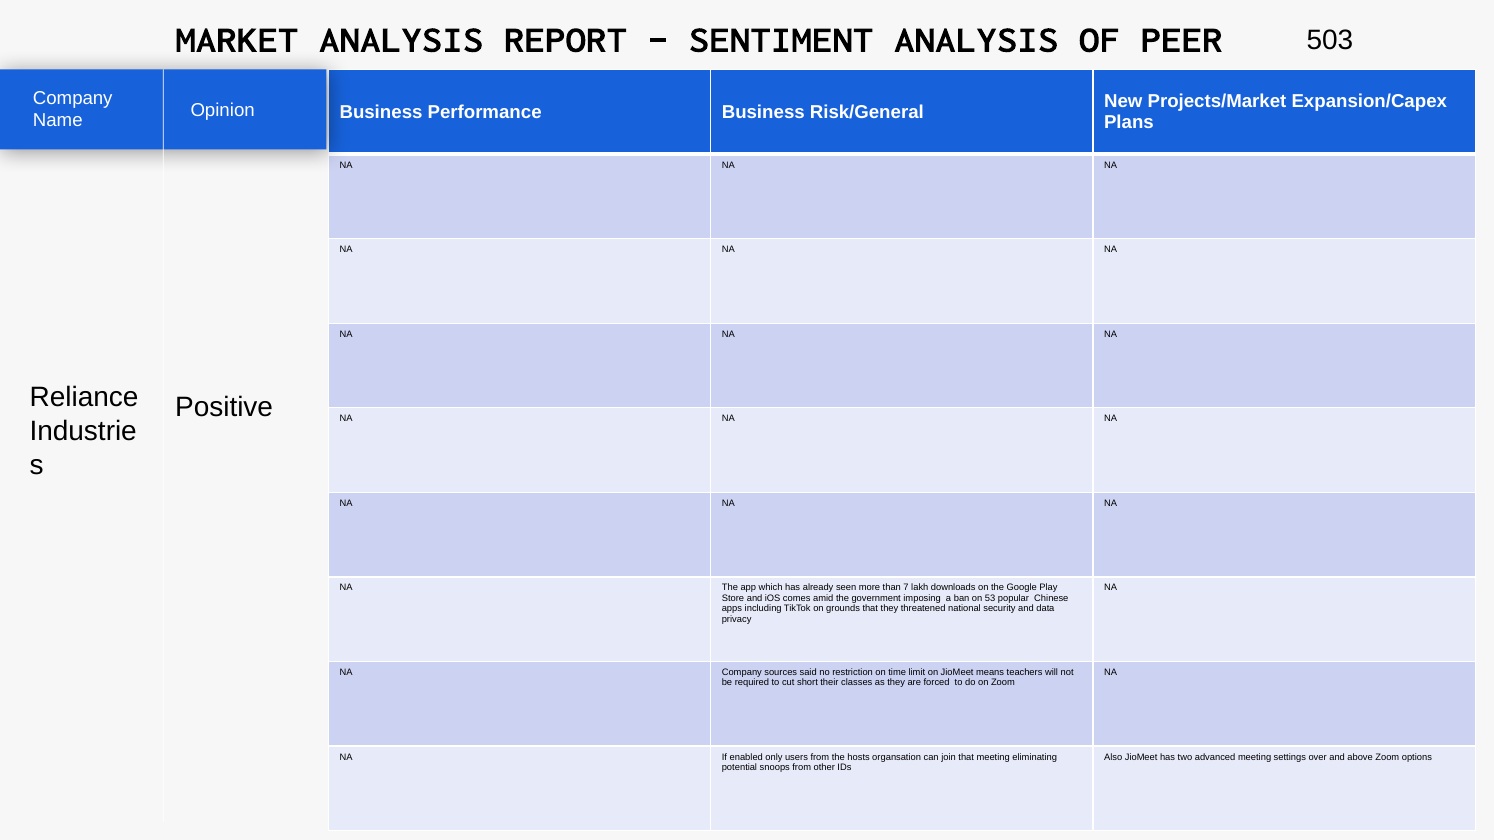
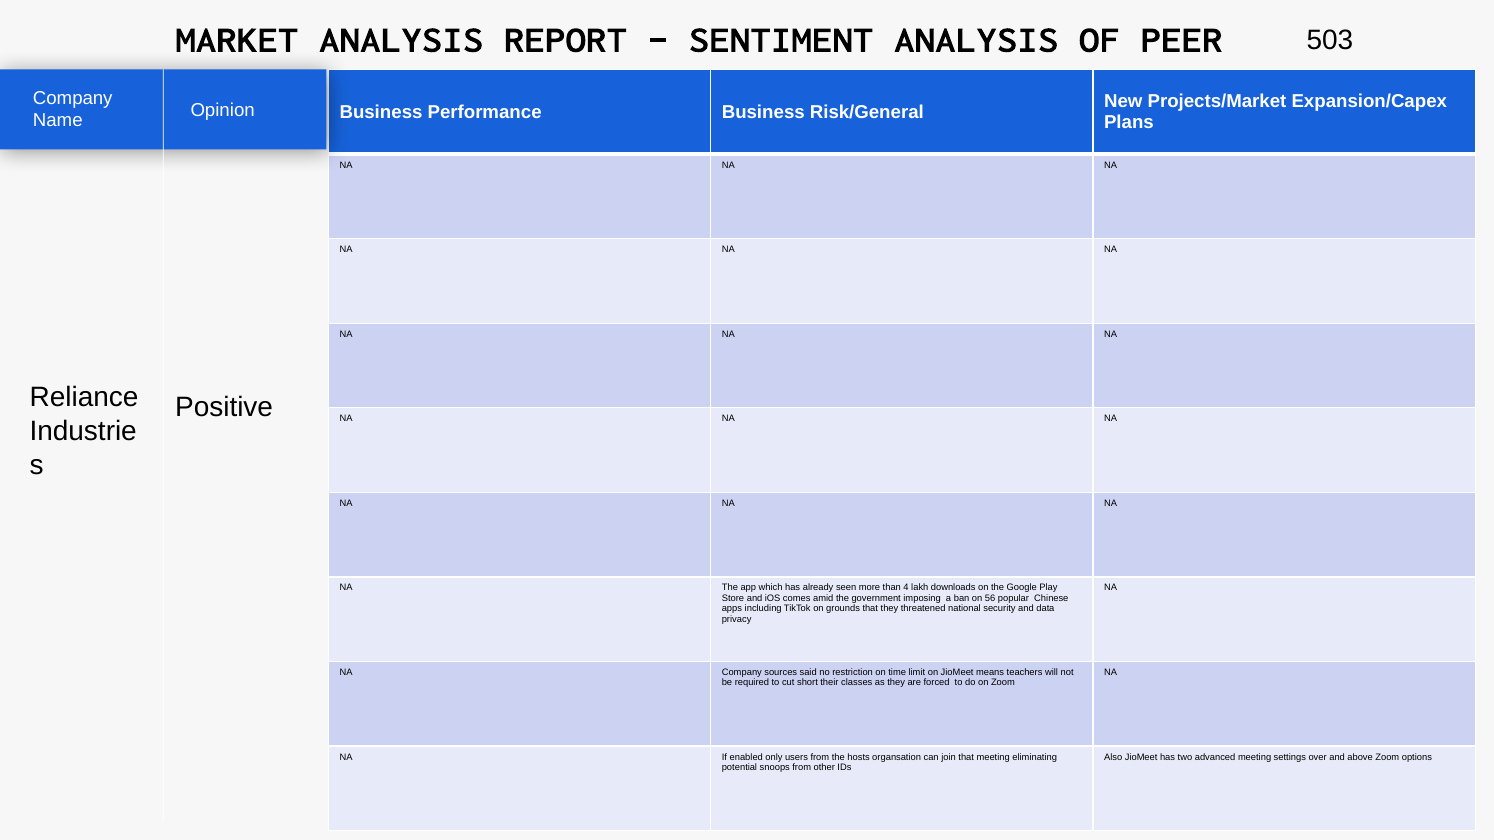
7: 7 -> 4 (906, 588)
53: 53 -> 56 (990, 599)
